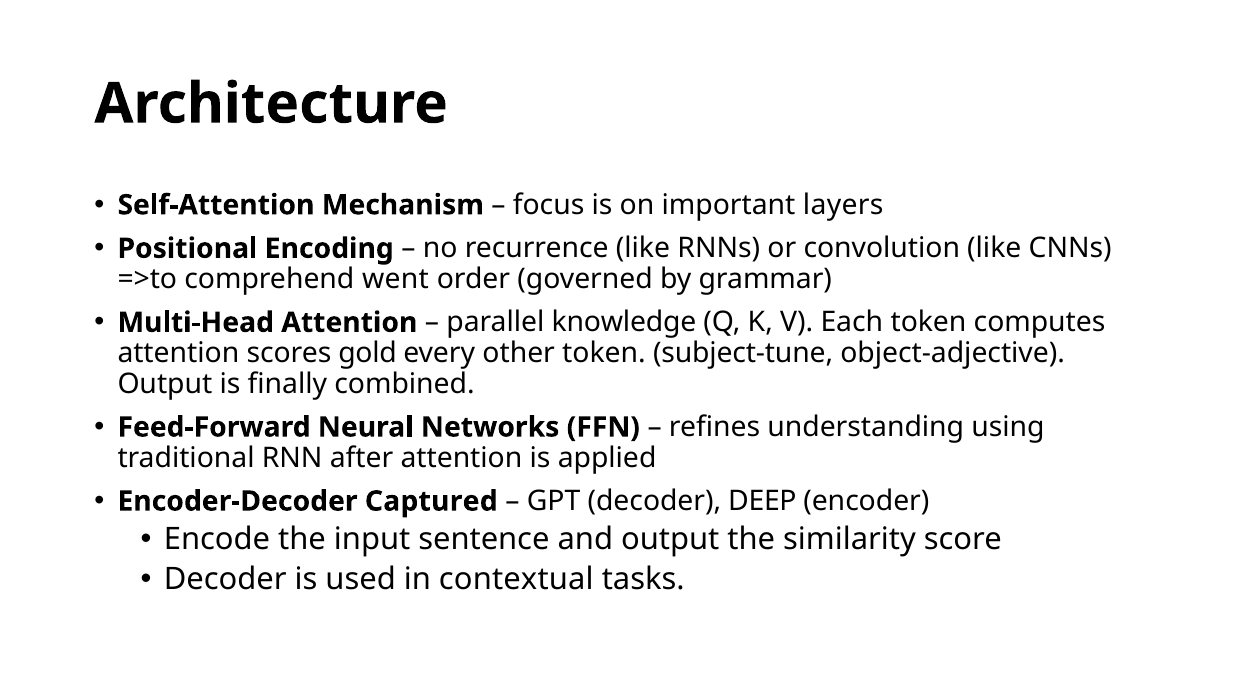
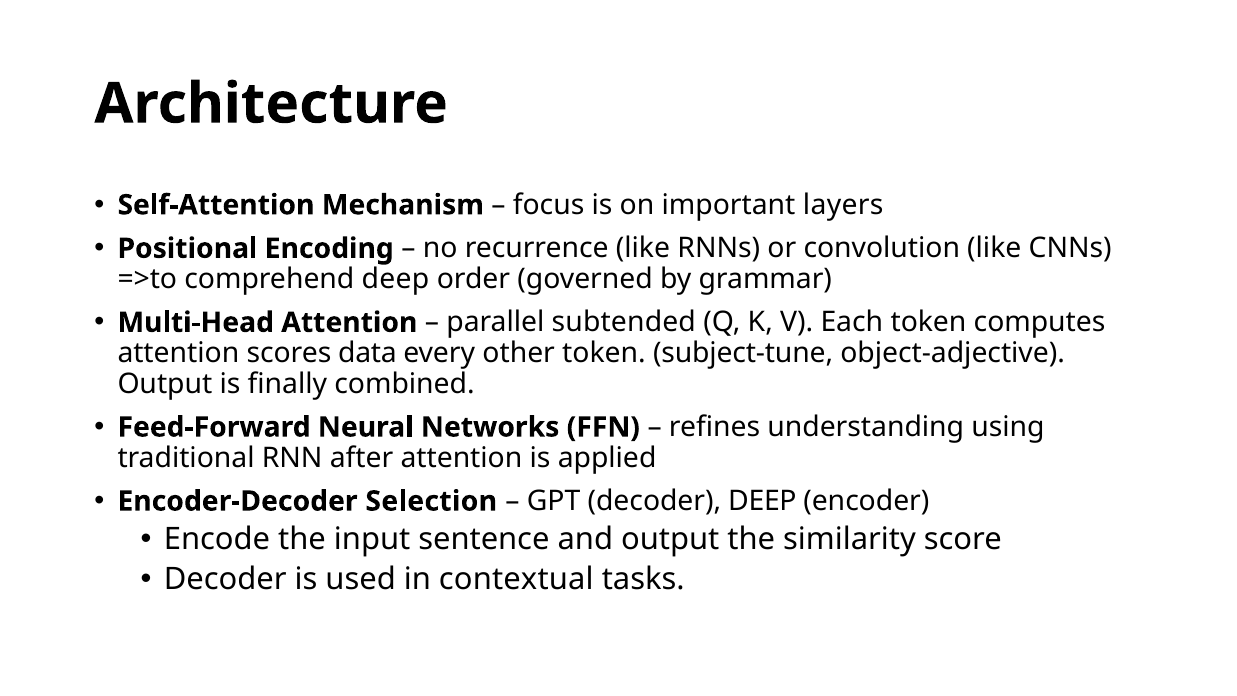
comprehend went: went -> deep (395, 279)
knowledge: knowledge -> subtended (624, 322)
gold: gold -> data (368, 353)
Captured: Captured -> Selection (431, 501)
